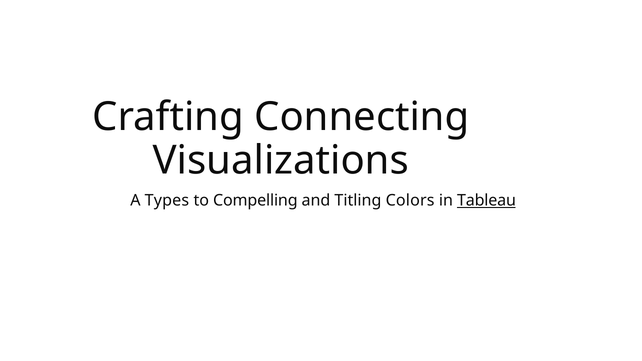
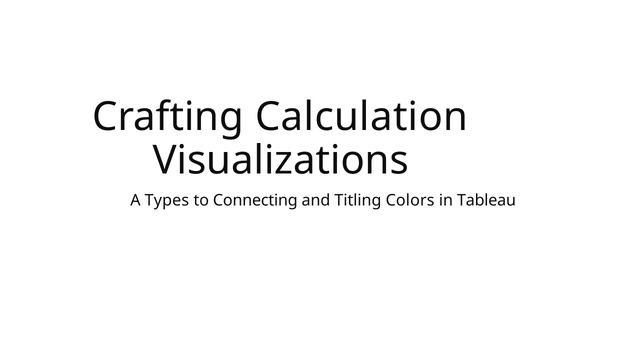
Connecting: Connecting -> Calculation (362, 117)
Compelling: Compelling -> Connecting (255, 201)
Tableau underline: present -> none (487, 201)
